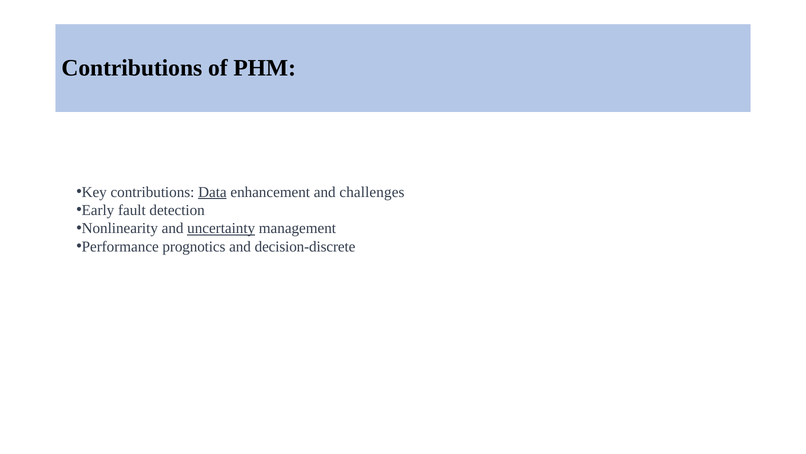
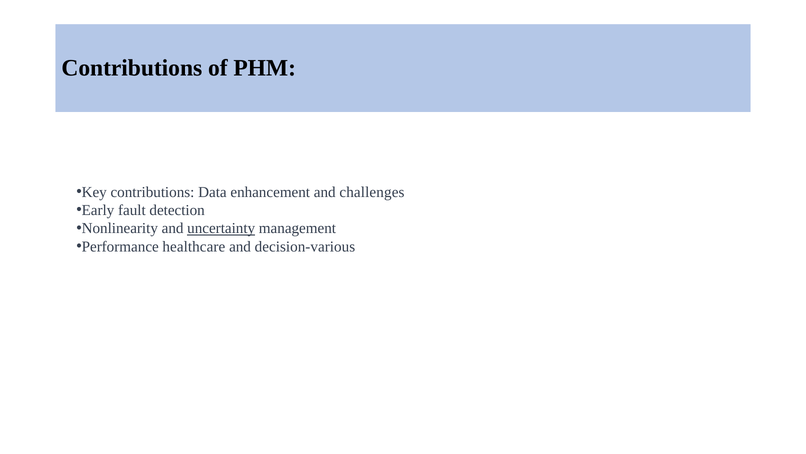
Data underline: present -> none (212, 192)
prognotics: prognotics -> healthcare (194, 246)
decision-discrete: decision-discrete -> decision-various (305, 246)
